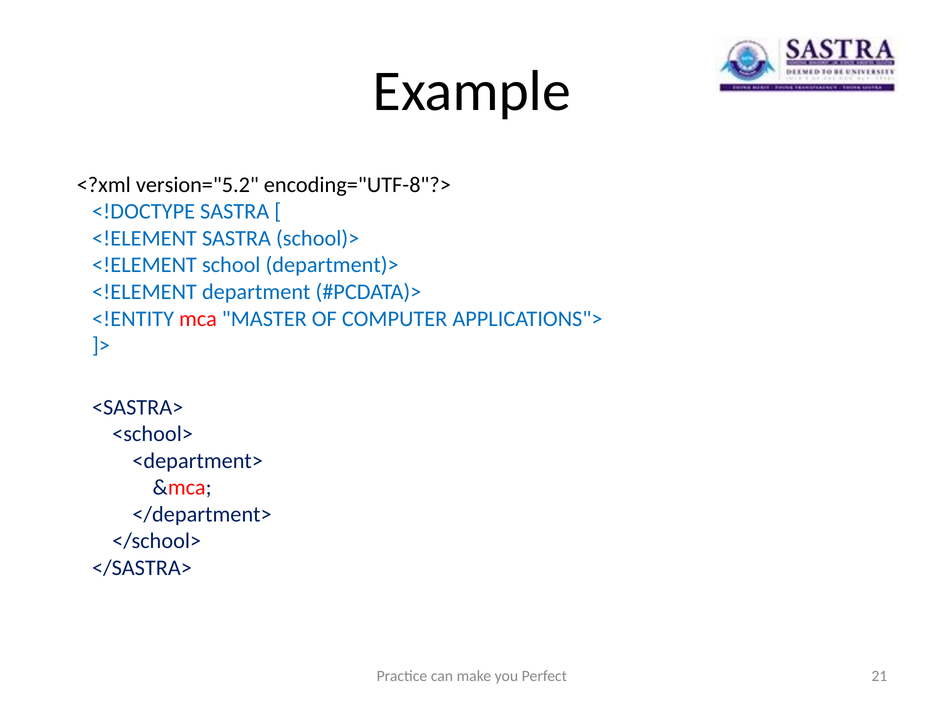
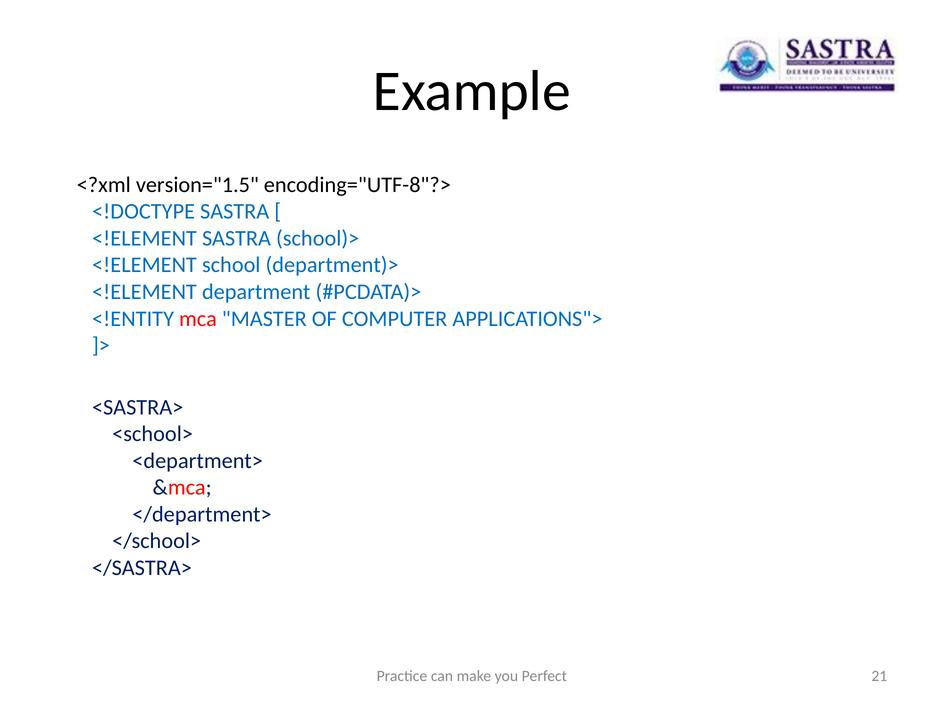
version="5.2: version="5.2 -> version="1.5 (197, 185)
